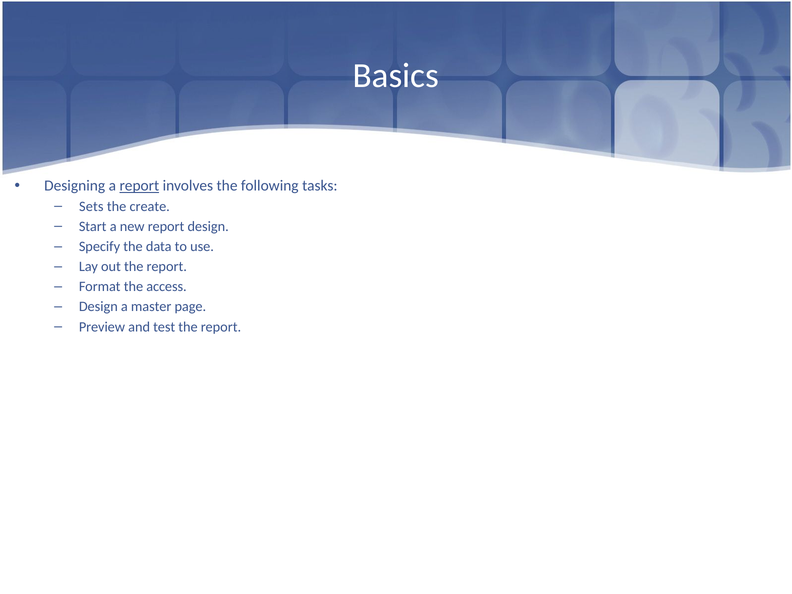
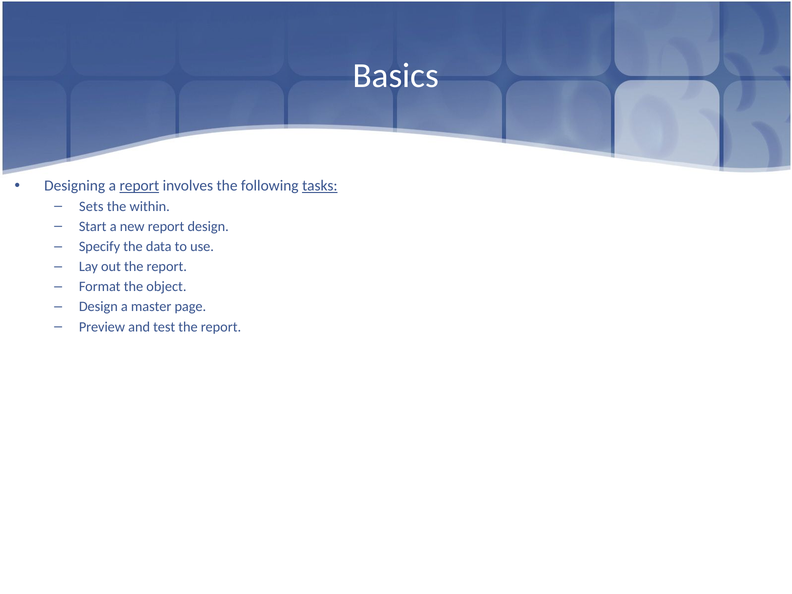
tasks underline: none -> present (320, 186)
create: create -> within (150, 206)
access: access -> object (166, 287)
